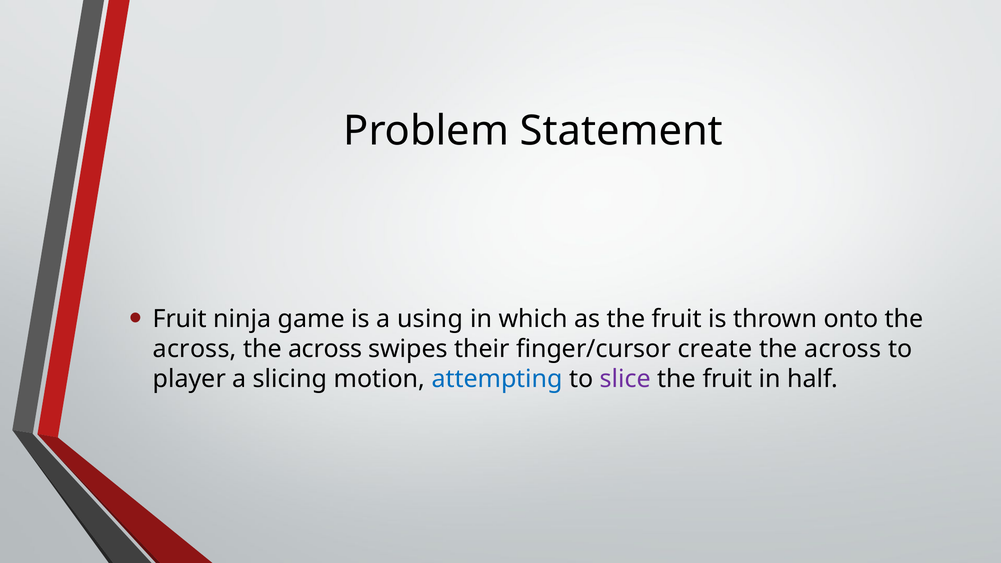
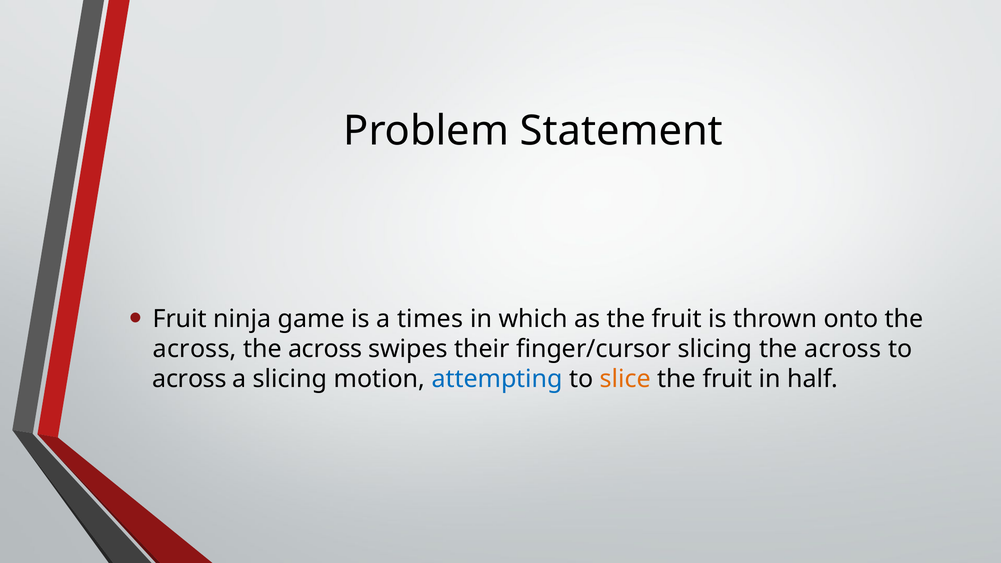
using: using -> times (430, 319)
finger/cursor create: create -> slicing (715, 349)
player: player -> across (190, 379)
slice colour: purple -> orange (625, 379)
